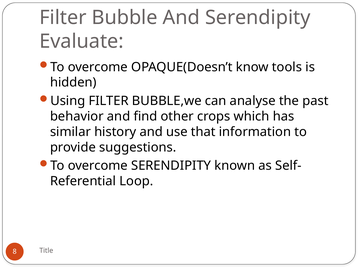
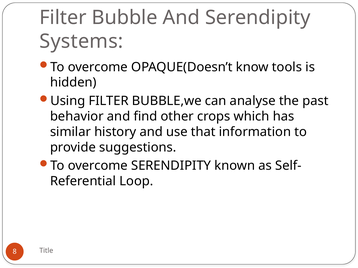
Evaluate: Evaluate -> Systems (81, 41)
